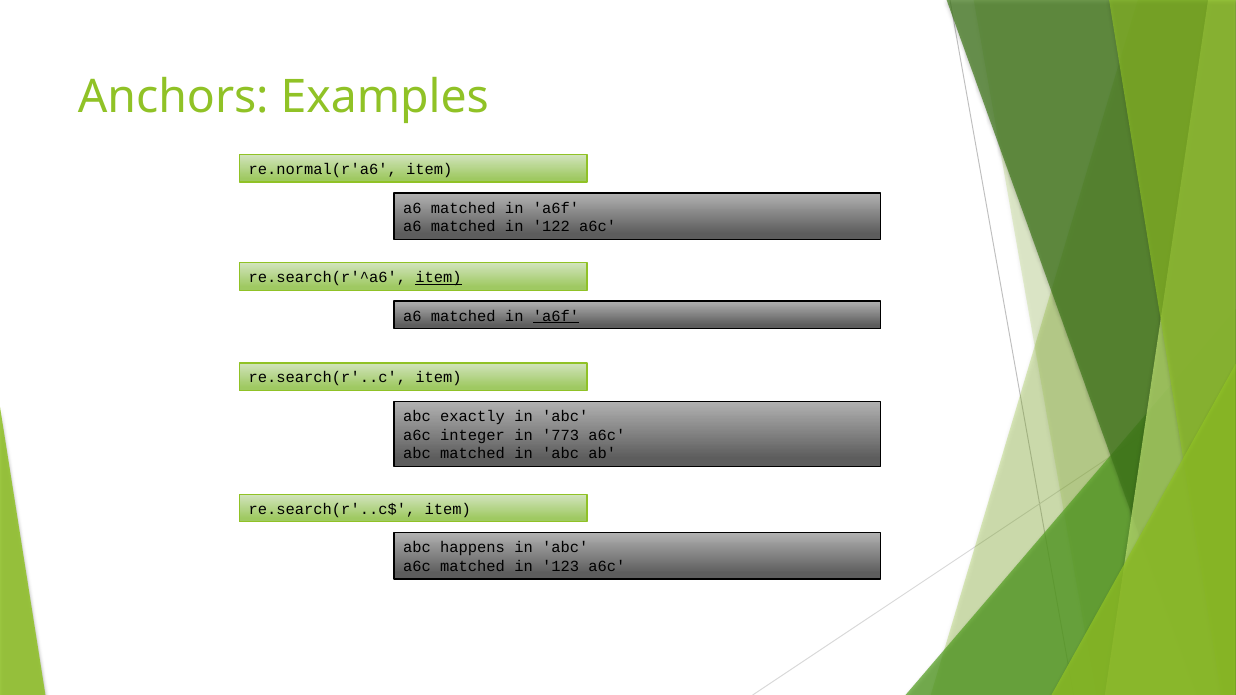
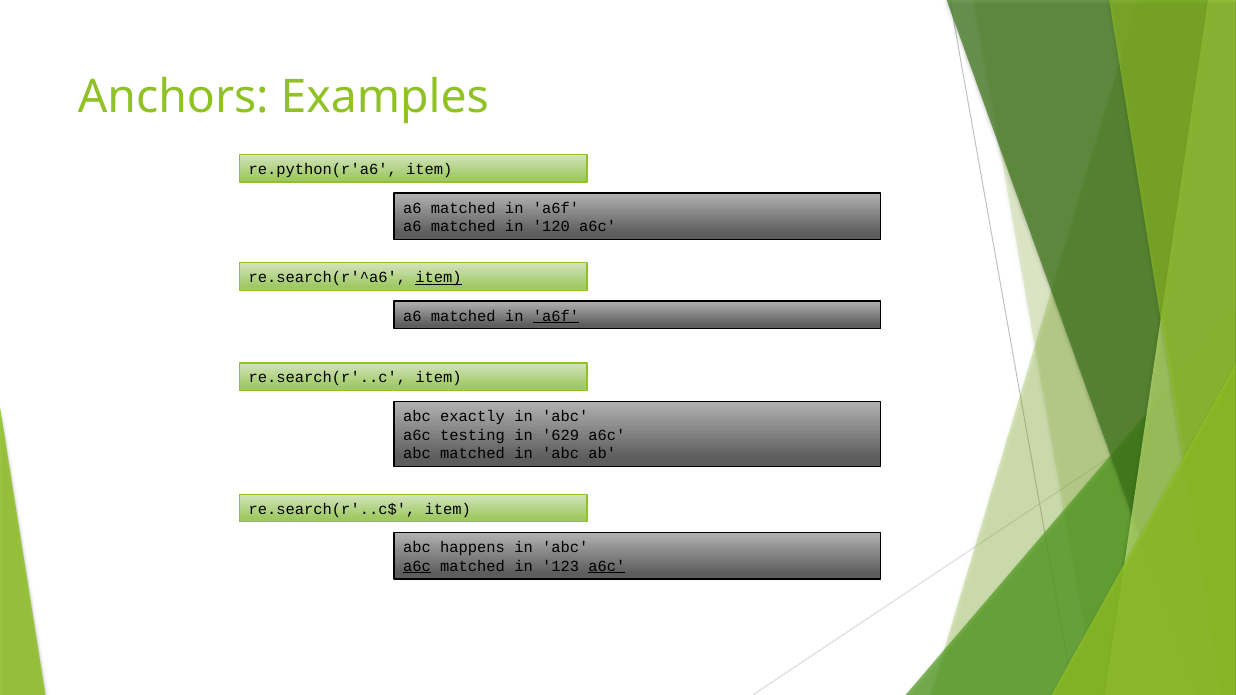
re.normal(r'a6: re.normal(r'a6 -> re.python(r'a6 (323, 169)
122: 122 -> 120 (551, 227)
integer: integer -> testing (473, 435)
773: 773 -> 629 (561, 435)
a6c underline: none -> present (417, 566)
a6c underline: none -> present (607, 566)
